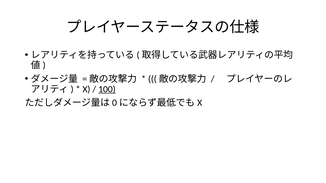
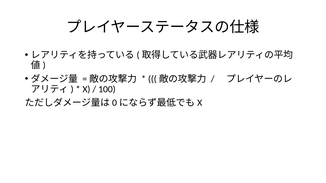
100 underline: present -> none (107, 89)
